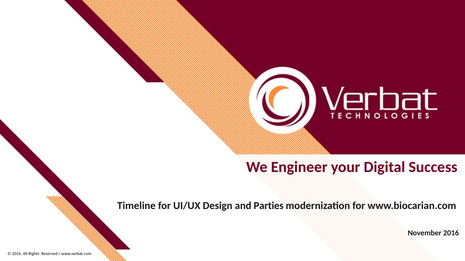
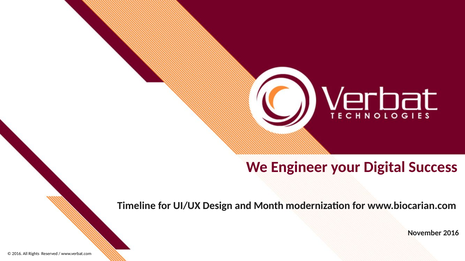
Parties: Parties -> Month (269, 206)
